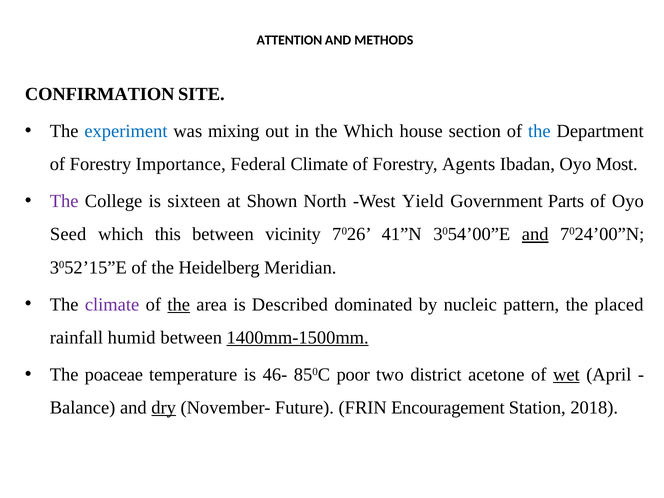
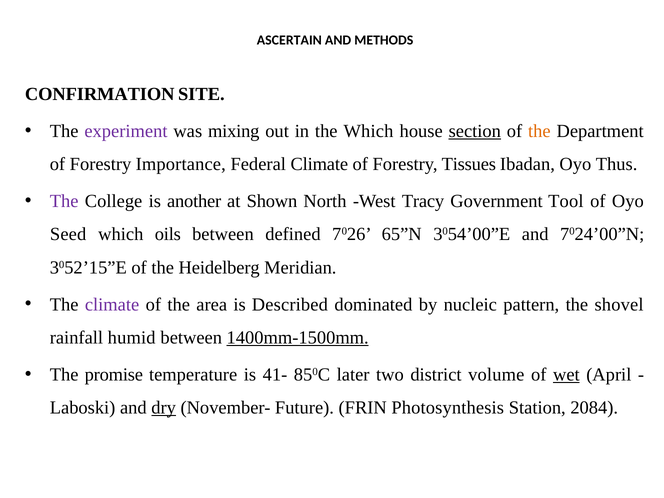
ATTENTION: ATTENTION -> ASCERTAIN (289, 40)
experiment colour: blue -> purple (126, 131)
section underline: none -> present (475, 131)
the colour: blue -> orange (539, 131)
Agents: Agents -> Tissues (469, 164)
Most: Most -> Thus (617, 164)
sixteen: sixteen -> another (194, 201)
Yield: Yield -> Tracy (423, 201)
Parts: Parts -> Tool (566, 201)
this: this -> oils (168, 234)
vicinity: vicinity -> defined (293, 234)
41”N: 41”N -> 65”N (402, 234)
and underline: present -> none (535, 234)
the underline: present -> none (179, 304)
placed: placed -> shovel (619, 304)
poaceae: poaceae -> promise (114, 375)
46-: 46- -> 41- (275, 375)
poor: poor -> later (353, 375)
acetone: acetone -> volume (496, 375)
Balance: Balance -> Laboski (83, 408)
Encouragement: Encouragement -> Photosynthesis (448, 408)
2018: 2018 -> 2084 (594, 408)
